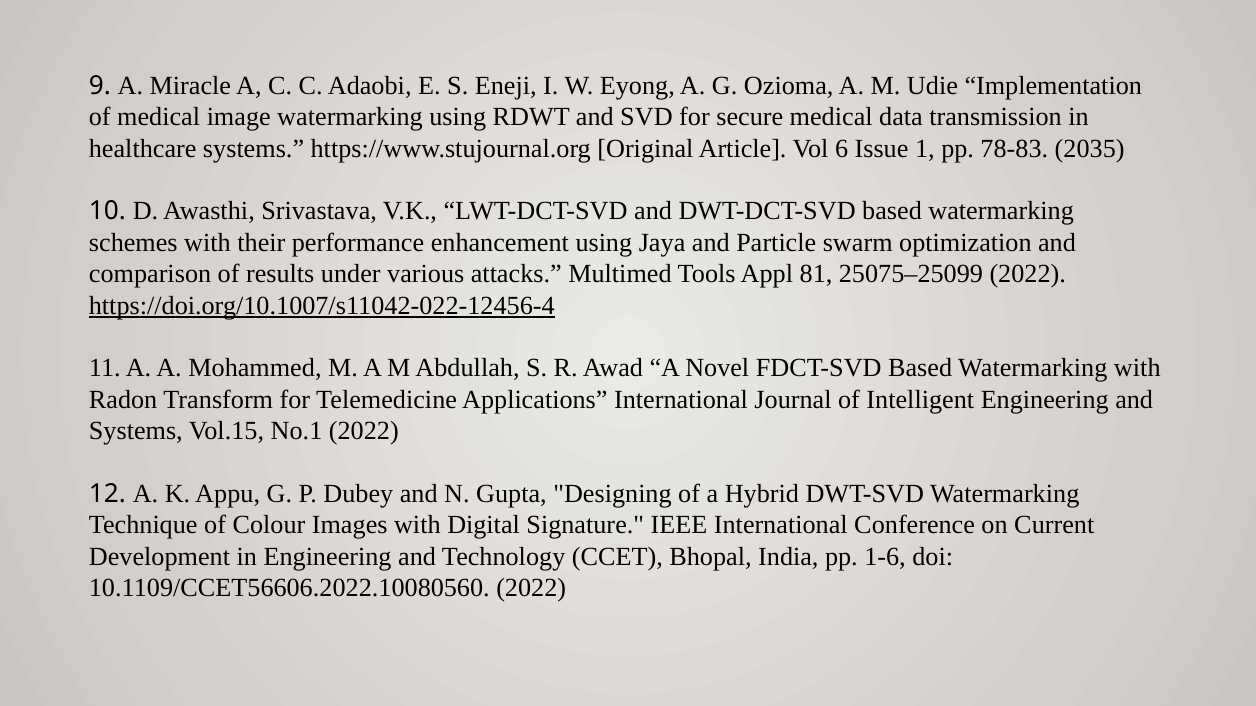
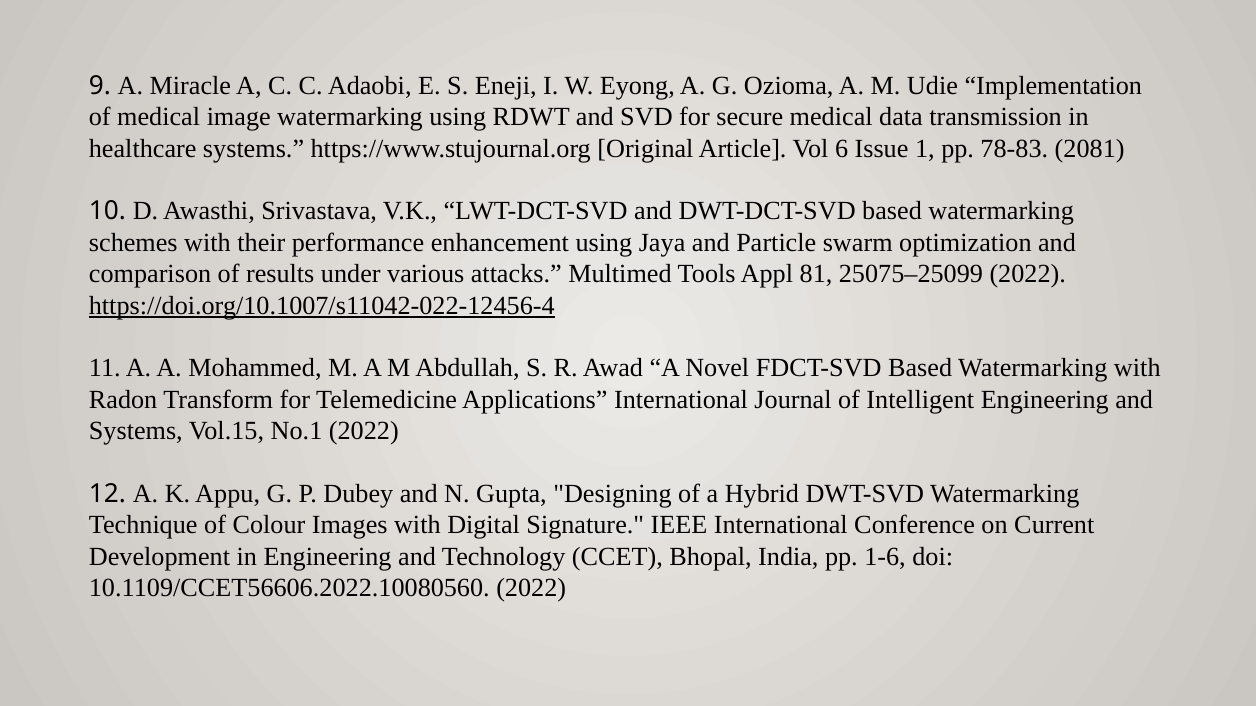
2035: 2035 -> 2081 (1090, 149)
